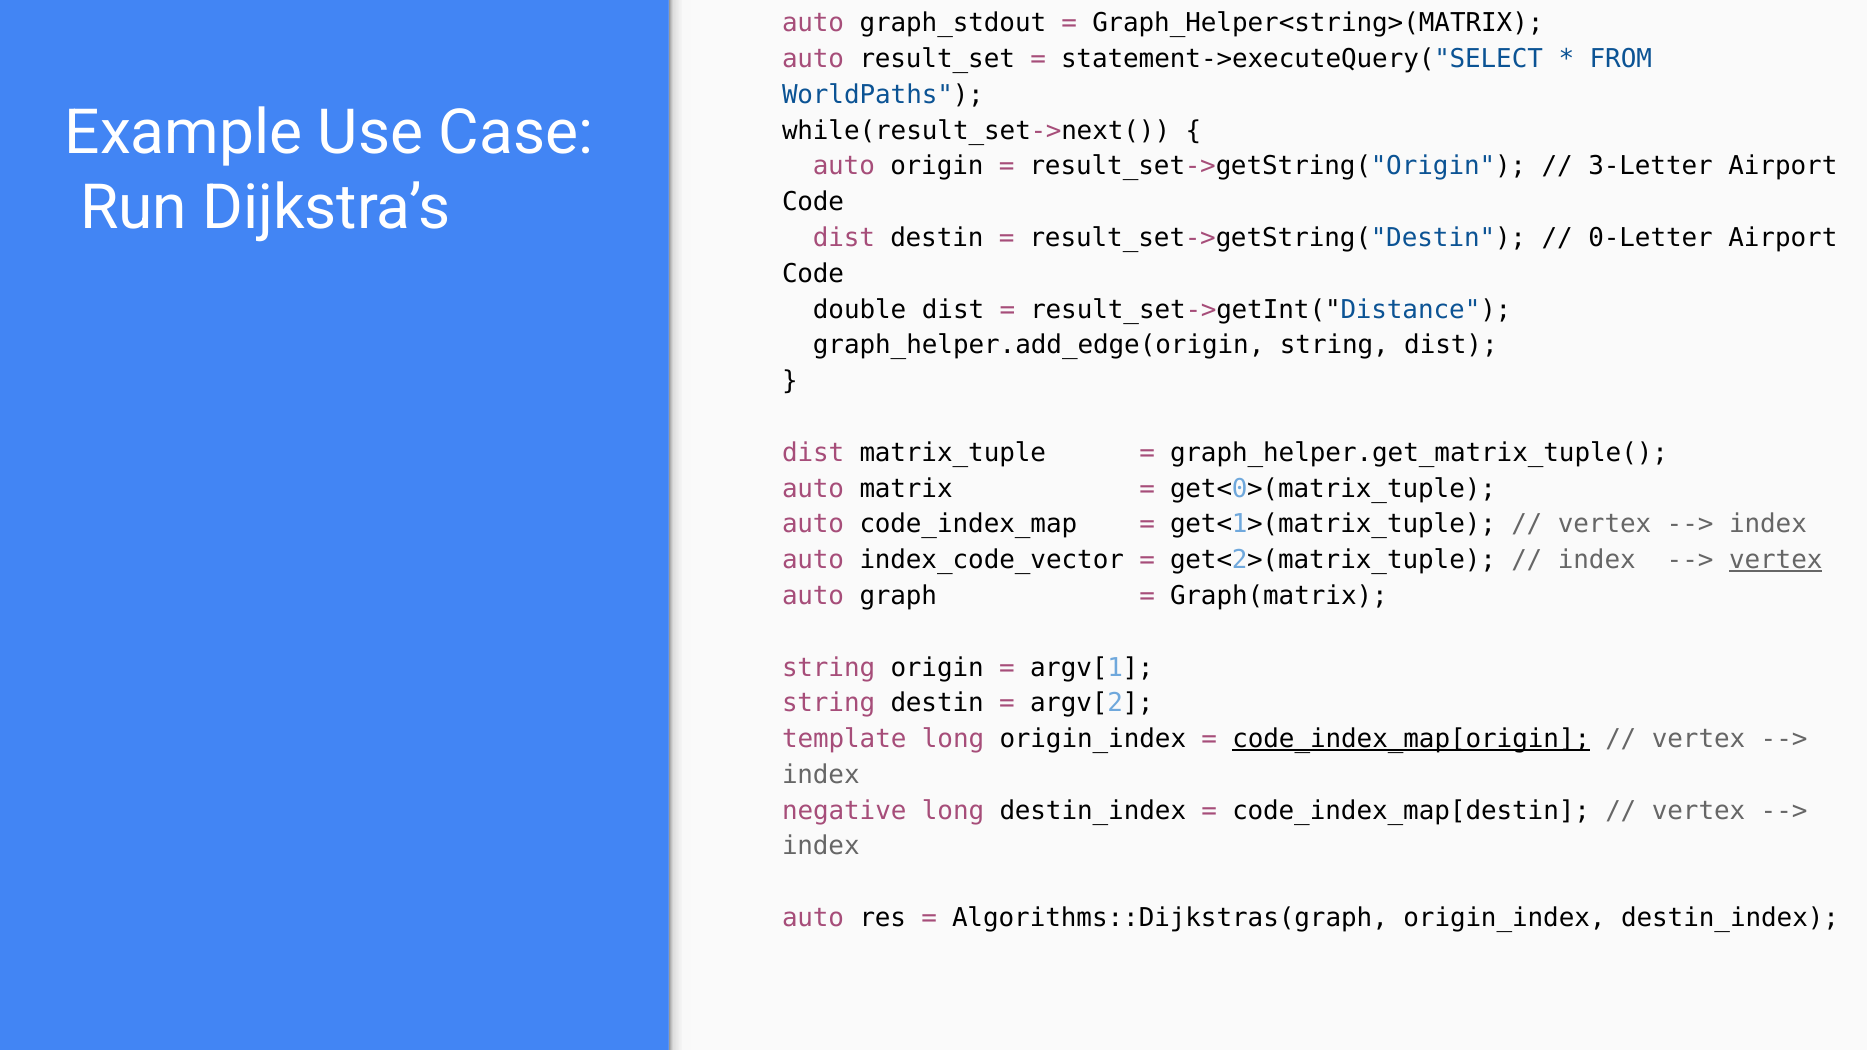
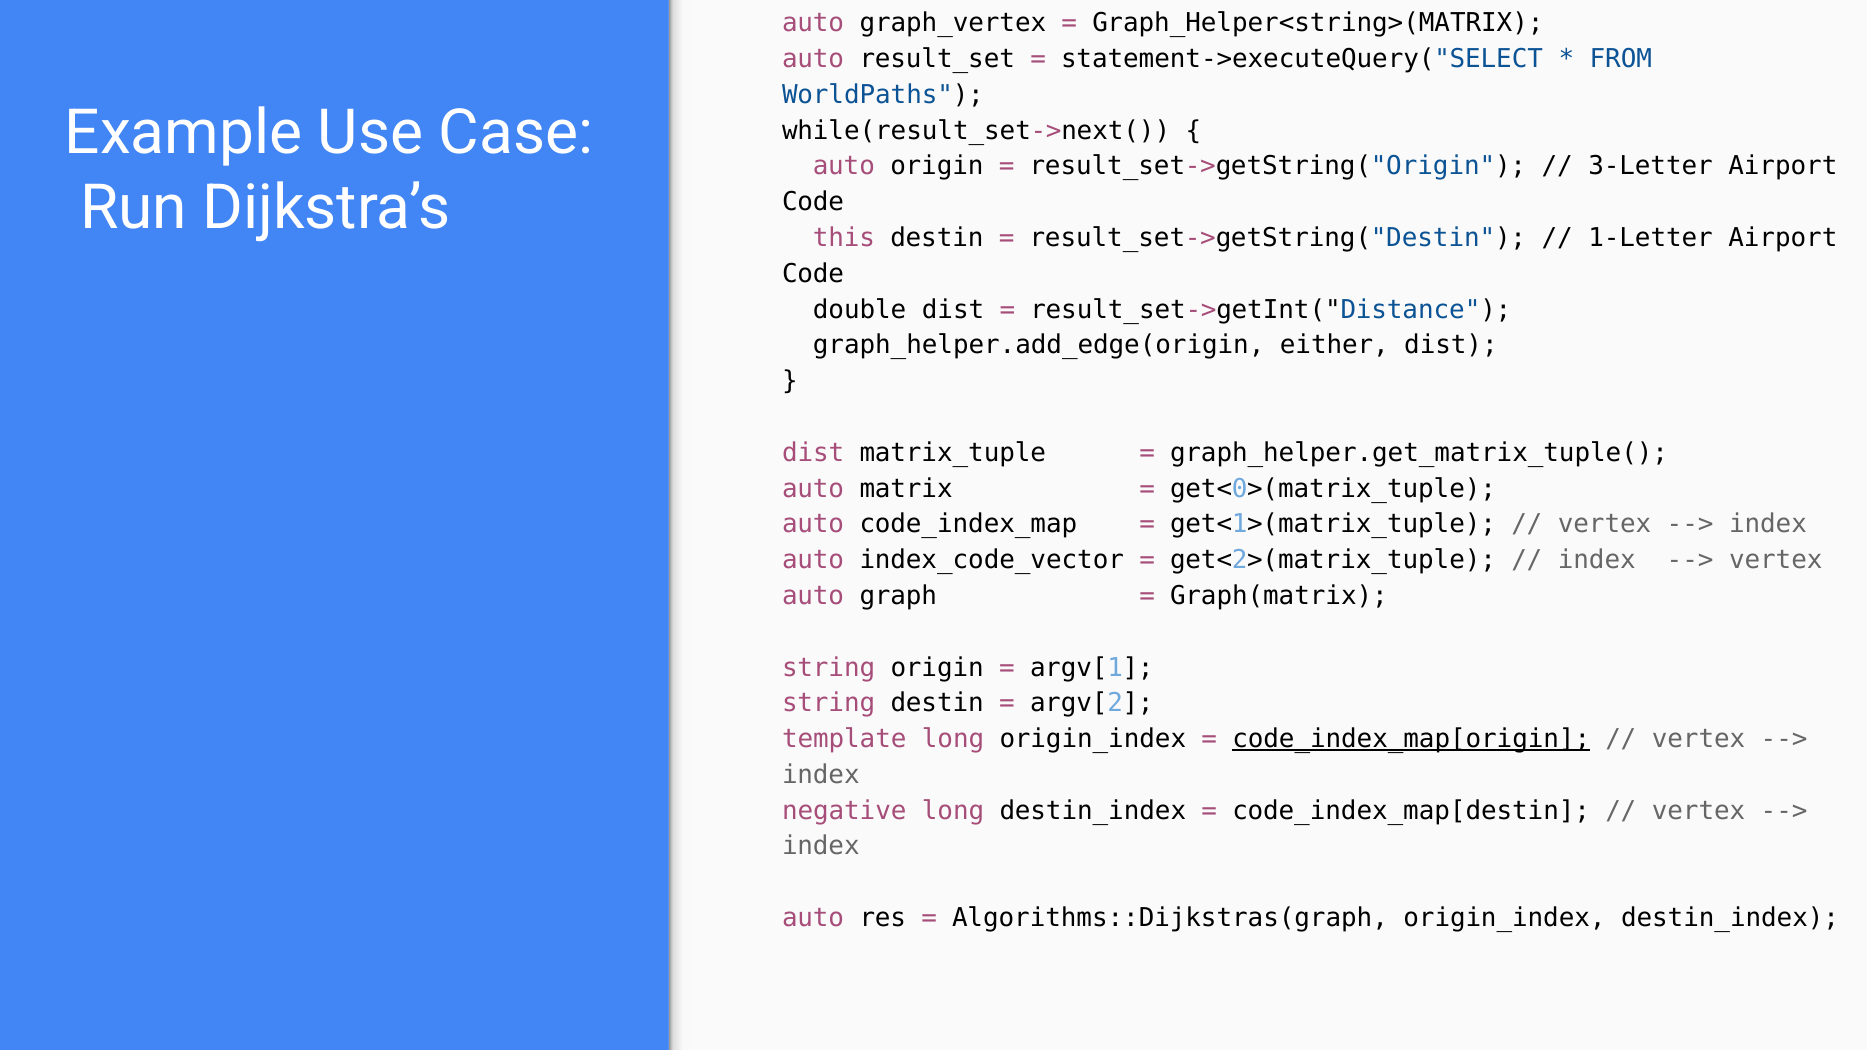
graph_stdout: graph_stdout -> graph_vertex (953, 23)
dist: dist -> this (844, 238)
0-Letter: 0-Letter -> 1-Letter (1651, 238)
graph_helper.add_edge(origin string: string -> either (1334, 345)
vertex underline: present -> none (1776, 560)
